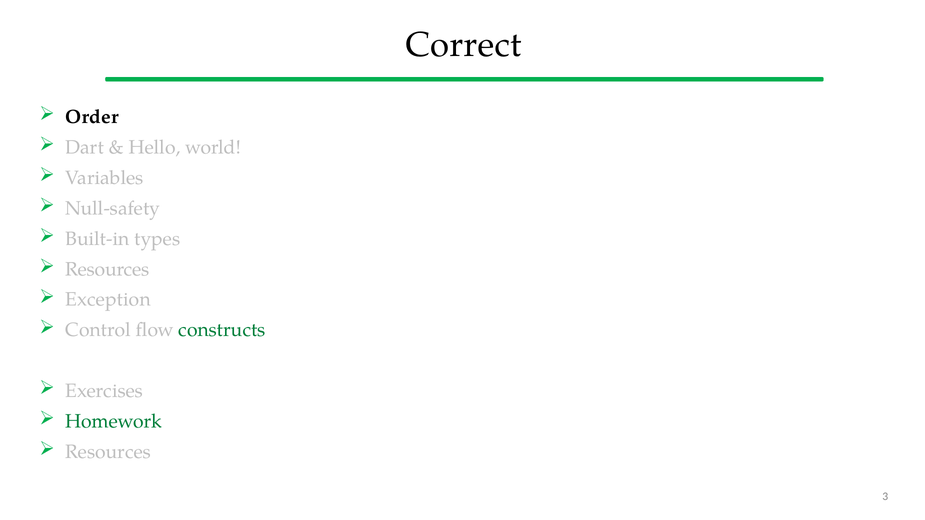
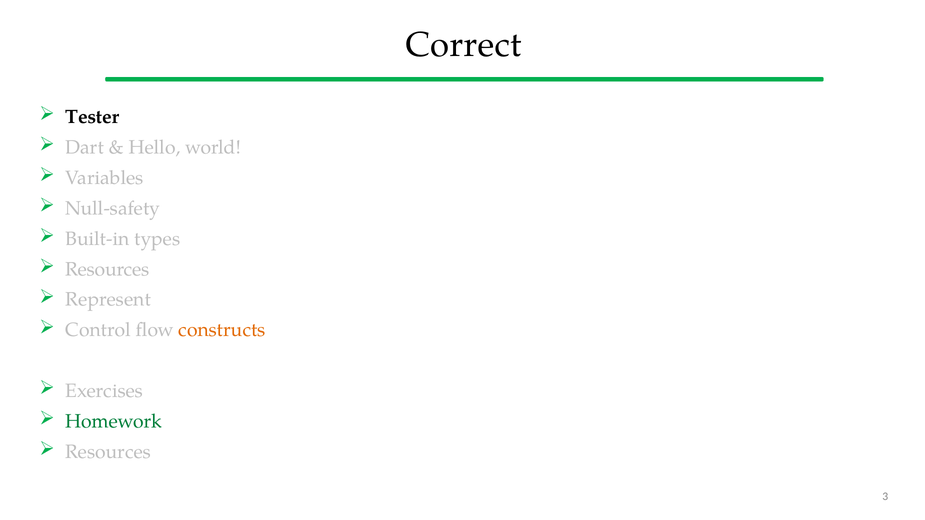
Order: Order -> Tester (92, 117)
Exception: Exception -> Represent (108, 300)
constructs colour: green -> orange (222, 330)
